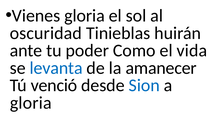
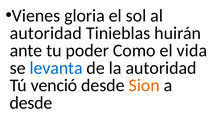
oscuridad: oscuridad -> autoridad (46, 33)
la amanecer: amanecer -> autoridad (161, 68)
Sion colour: blue -> orange (144, 85)
gloria: gloria -> desde (31, 103)
